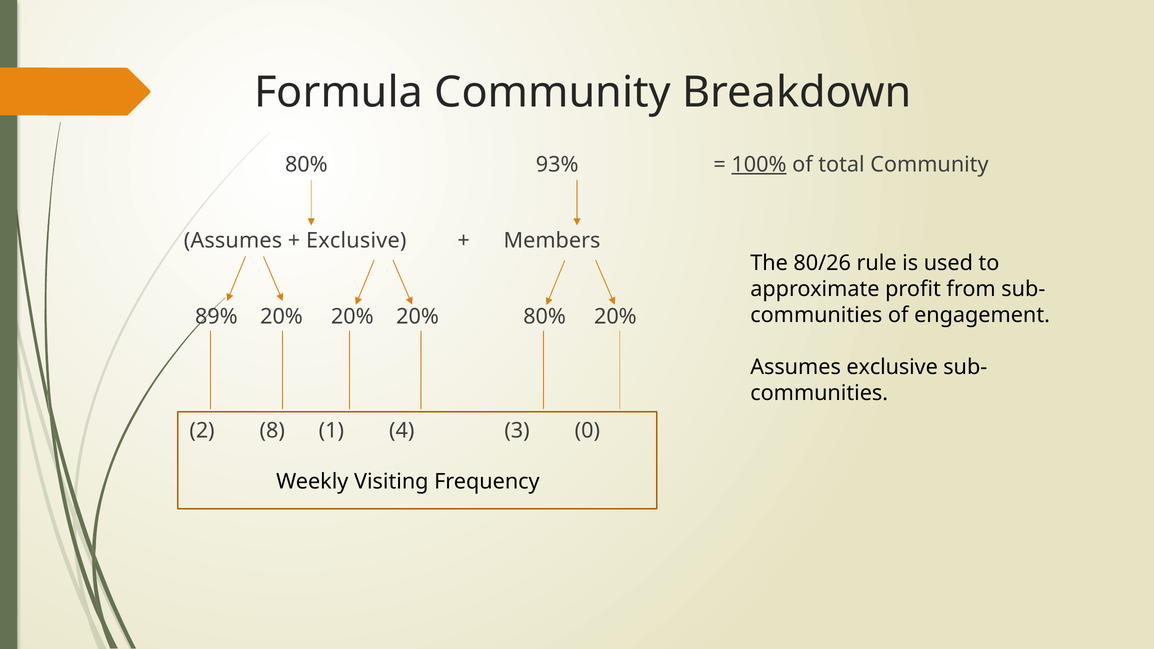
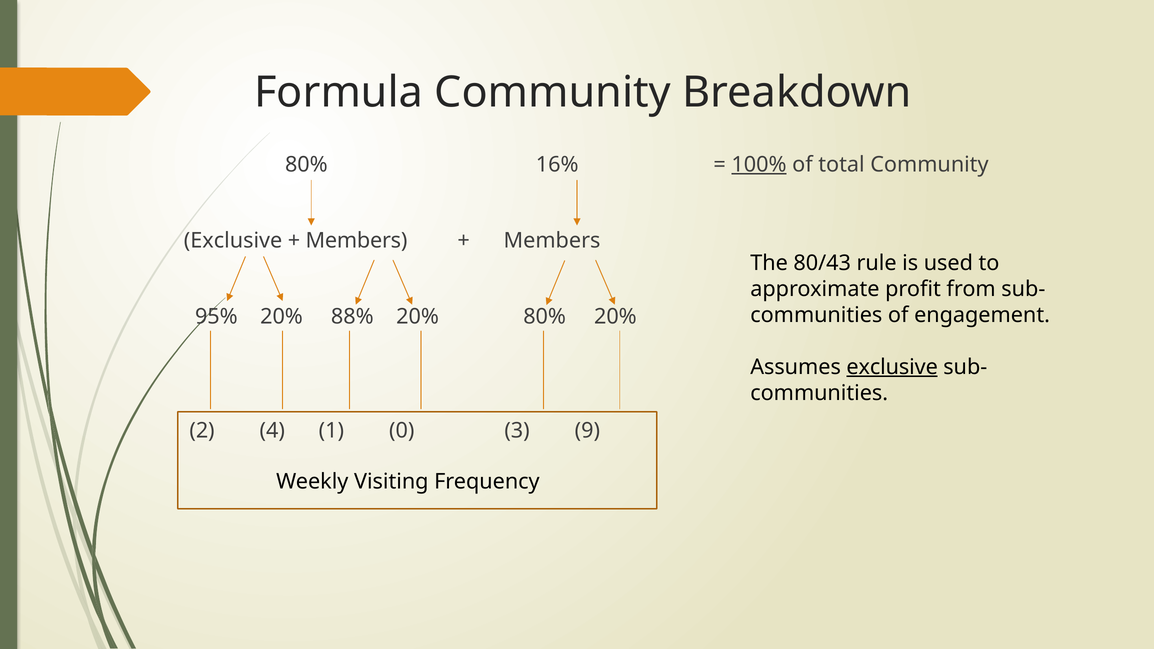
93%: 93% -> 16% (557, 165)
Assumes: Assumes -> Exclusive (233, 241)
Exclusive: Exclusive -> Members (356, 241)
80/26: 80/26 -> 80/43 (822, 263)
89%: 89% -> 95% (216, 317)
20%: 20% -> 88% (352, 317)
exclusive underline: none -> present (892, 367)
8: 8 -> 4 (272, 431)
4: 4 -> 0 (402, 431)
0: 0 -> 9 (587, 431)
